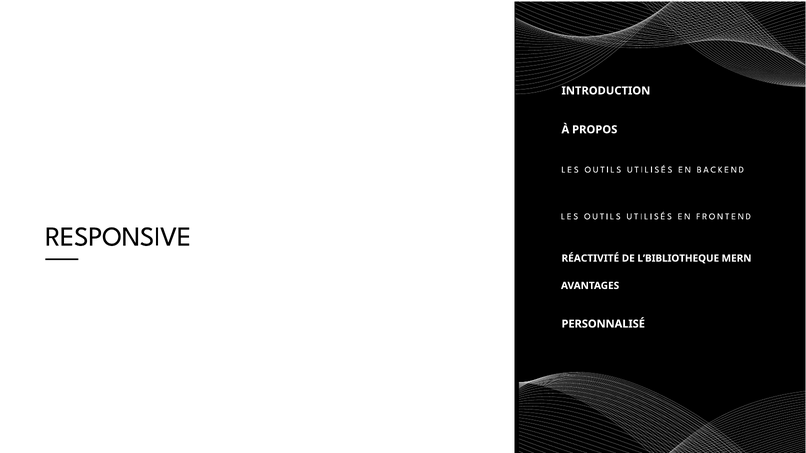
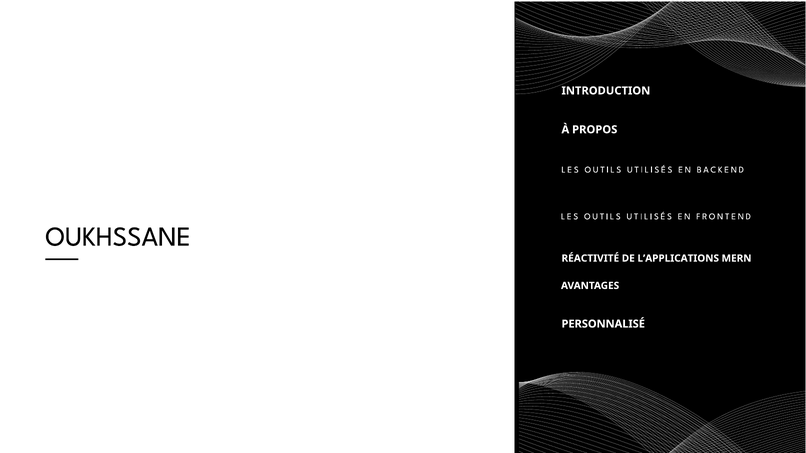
RESPONSIVE: RESPONSIVE -> OUKHSSANE (118, 237)
L’BIBLIOTHEQUE: L’BIBLIOTHEQUE -> L’APPLICATIONS (678, 259)
